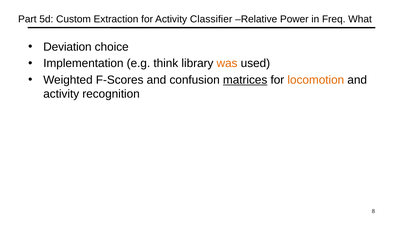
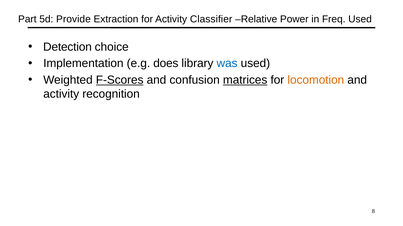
Custom: Custom -> Provide (73, 19)
Freq What: What -> Used (360, 19)
Deviation: Deviation -> Detection (67, 47)
think: think -> does (166, 64)
was colour: orange -> blue (227, 64)
F-Scores underline: none -> present (120, 80)
